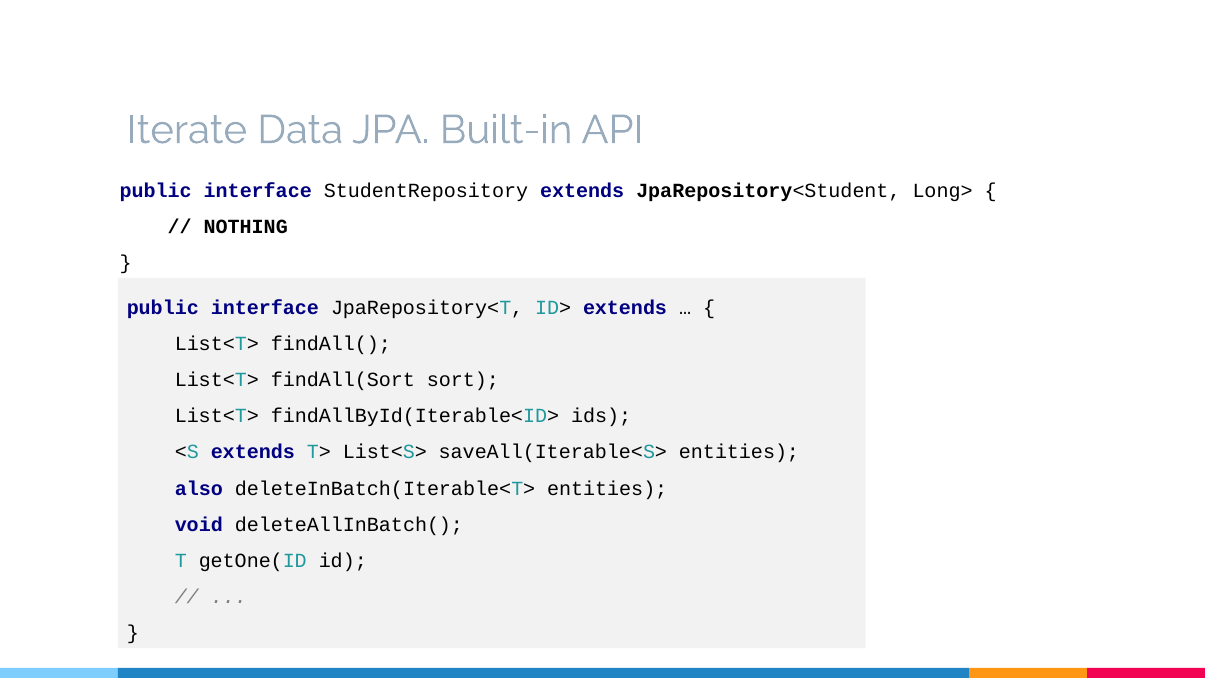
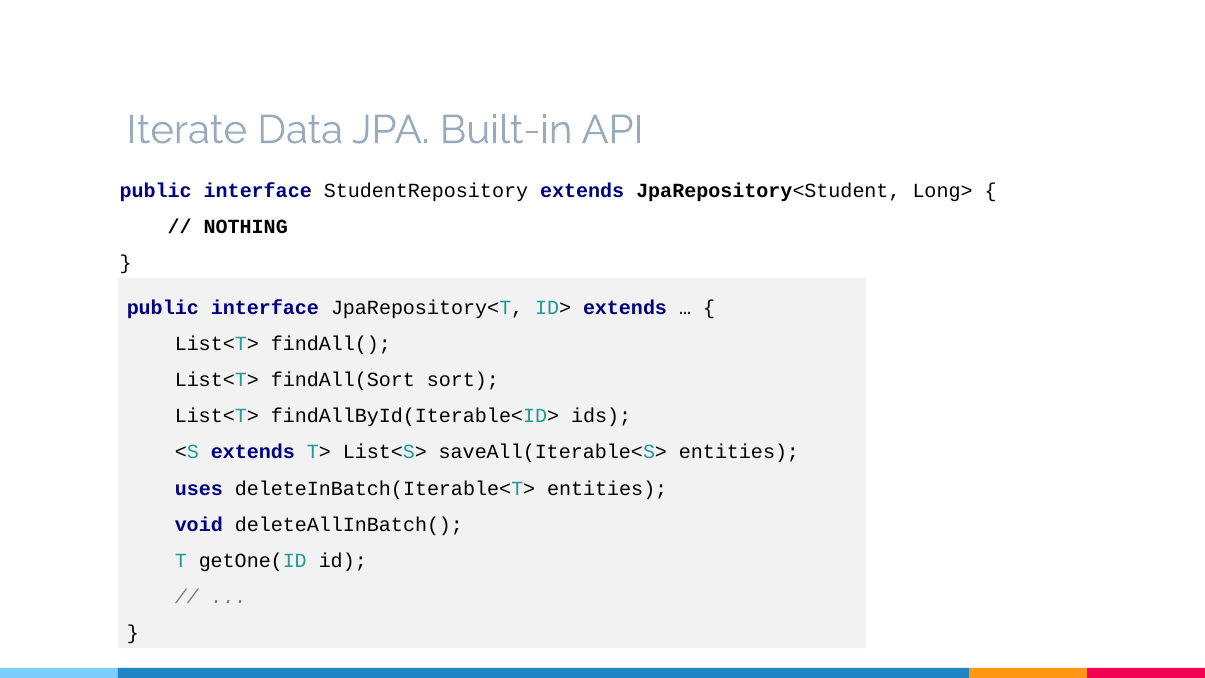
also: also -> uses (199, 488)
